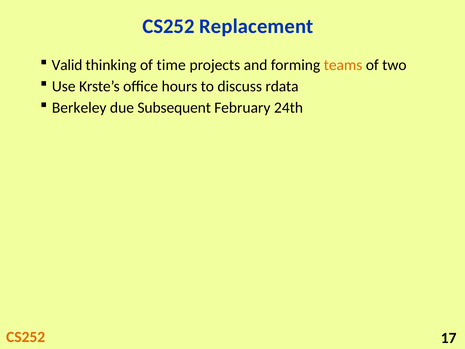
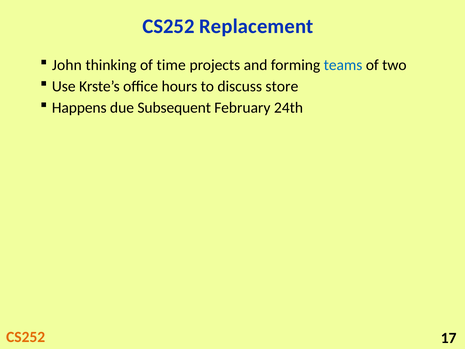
Valid: Valid -> John (67, 65)
teams colour: orange -> blue (343, 65)
rdata: rdata -> store (282, 86)
Berkeley: Berkeley -> Happens (79, 108)
